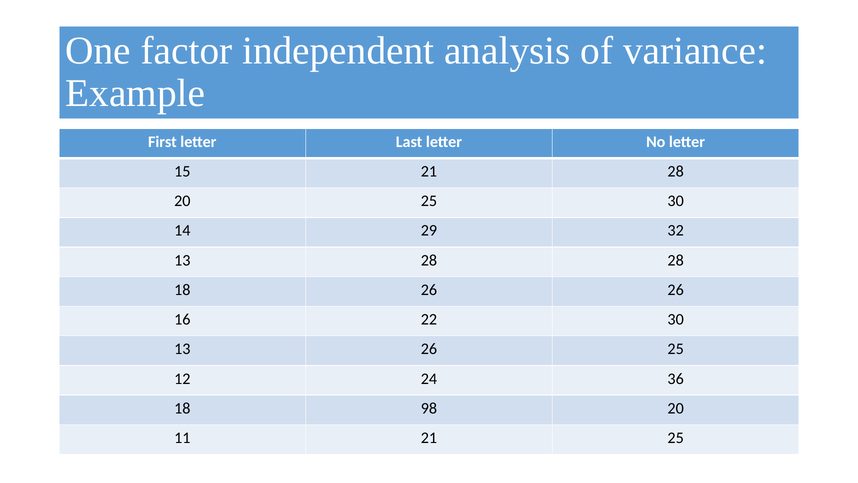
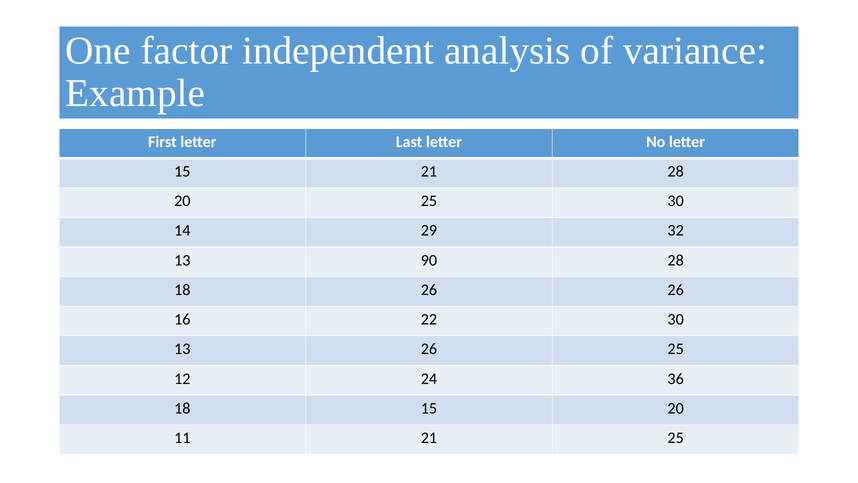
13 28: 28 -> 90 (429, 260)
18 98: 98 -> 15 (429, 408)
